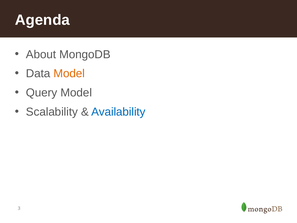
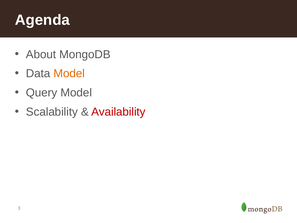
Availability colour: blue -> red (118, 112)
